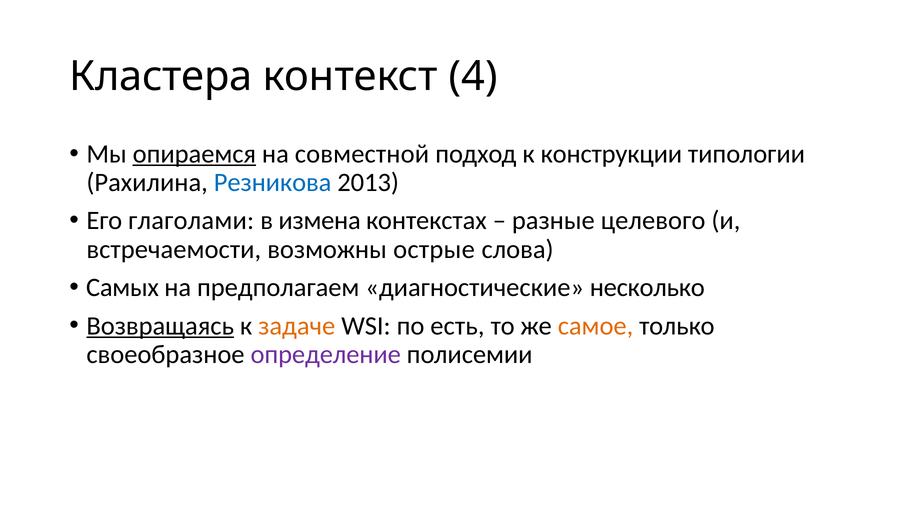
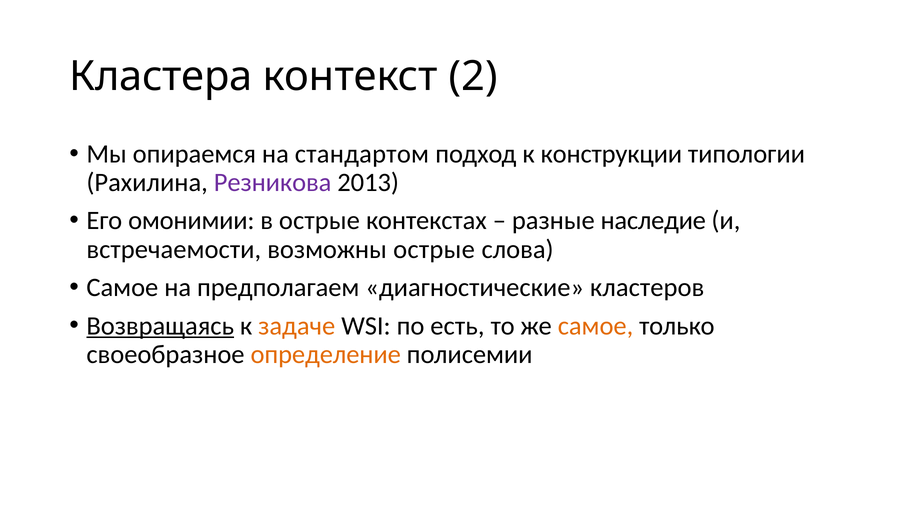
4: 4 -> 2 (473, 76)
опираемся underline: present -> none (194, 154)
совместной: совместной -> стандартом (362, 154)
Резникова colour: blue -> purple (273, 183)
глаголами: глаголами -> омонимии (191, 221)
в измена: измена -> острые (319, 221)
целевого: целевого -> наследие (653, 221)
Самых: Самых -> Самое (122, 288)
несколько: несколько -> кластеров (647, 288)
определение colour: purple -> orange (326, 354)
